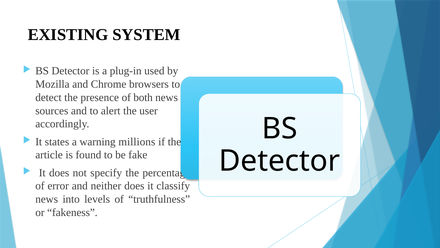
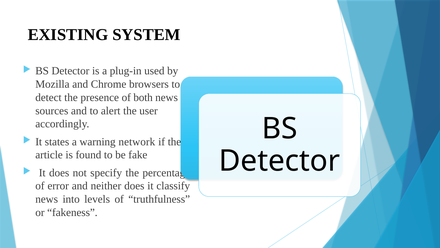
millions: millions -> network (137, 141)
